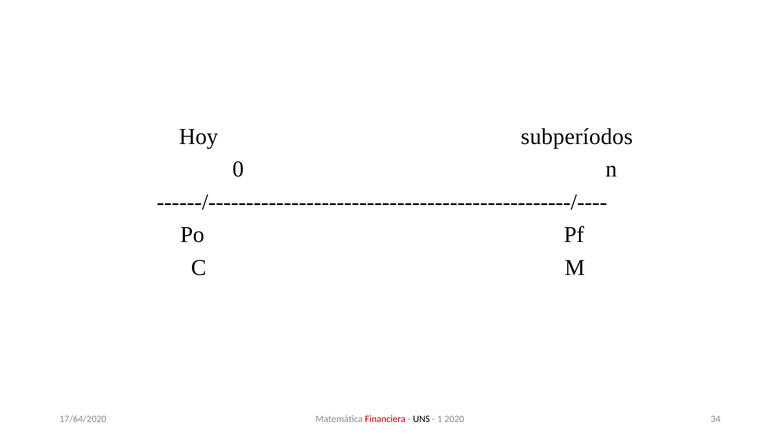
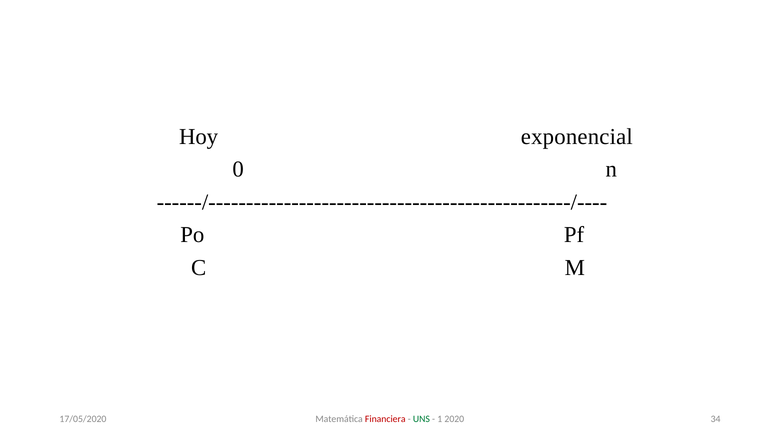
subperíodos: subperíodos -> exponencial (577, 136)
UNS colour: black -> green (421, 419)
17/64/2020: 17/64/2020 -> 17/05/2020 (83, 419)
